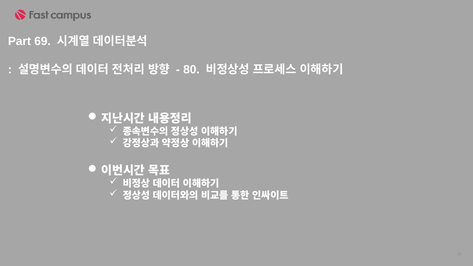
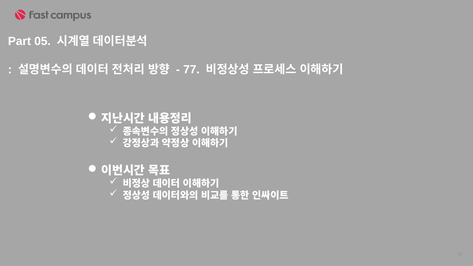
69: 69 -> 05 (43, 41)
80: 80 -> 77 (191, 70)
